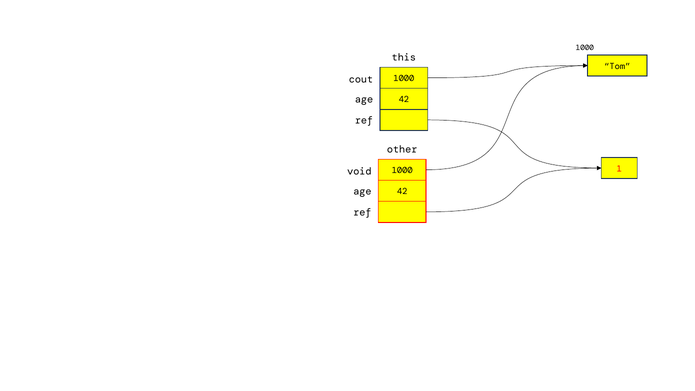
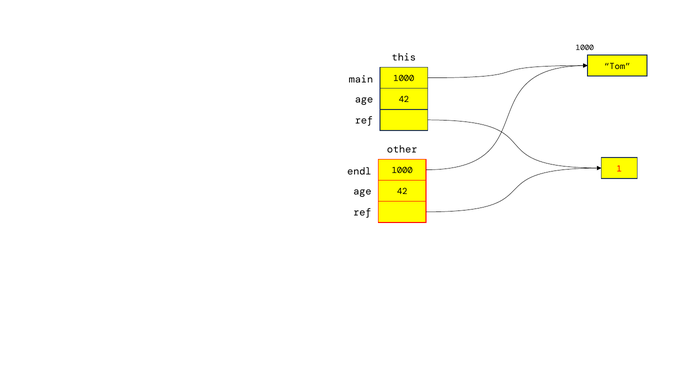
cout: cout -> main (361, 80)
void: void -> endl (359, 172)
